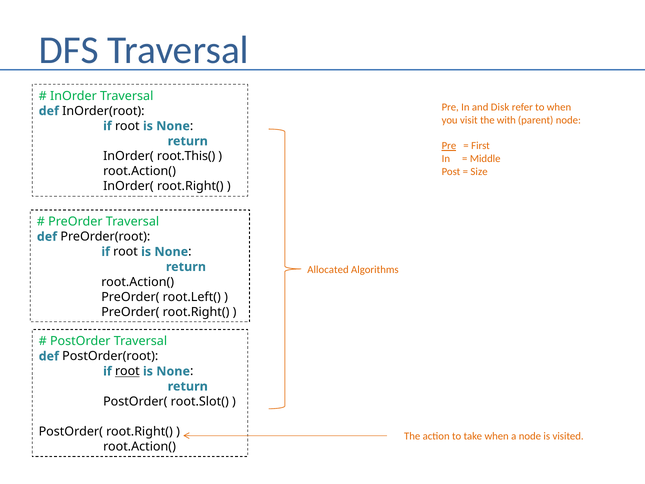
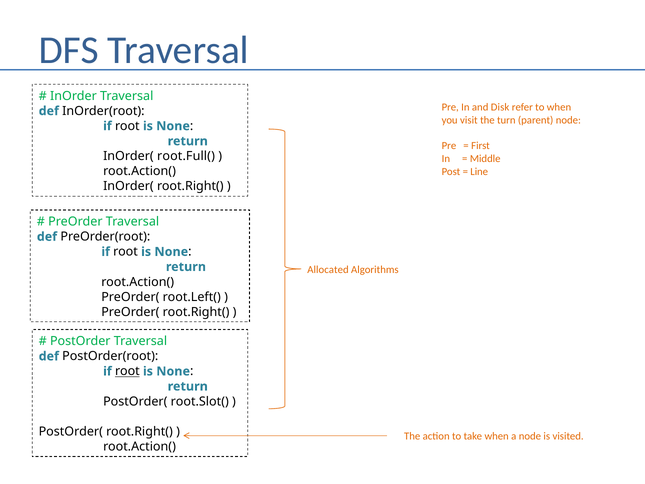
with: with -> turn (506, 120)
Pre underline: present -> none (449, 146)
root.This(: root.This( -> root.Full( (186, 156)
Size: Size -> Line (479, 172)
